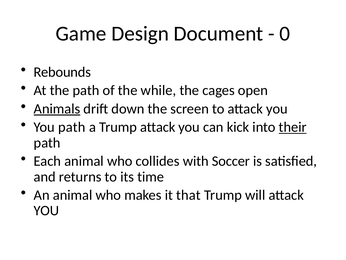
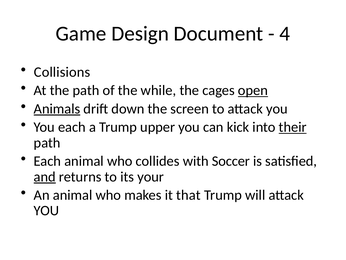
0: 0 -> 4 (285, 33)
Rebounds: Rebounds -> Collisions (62, 72)
open underline: none -> present (253, 90)
You path: path -> each (72, 127)
Trump attack: attack -> upper (158, 127)
and underline: none -> present (45, 176)
time: time -> your (151, 176)
